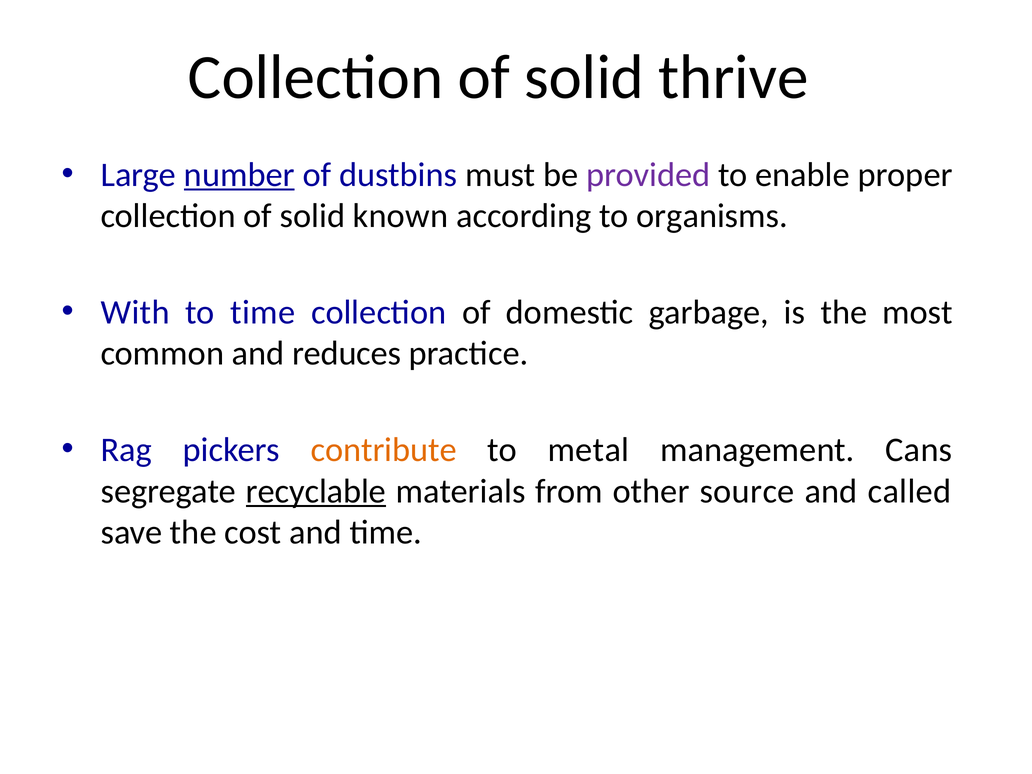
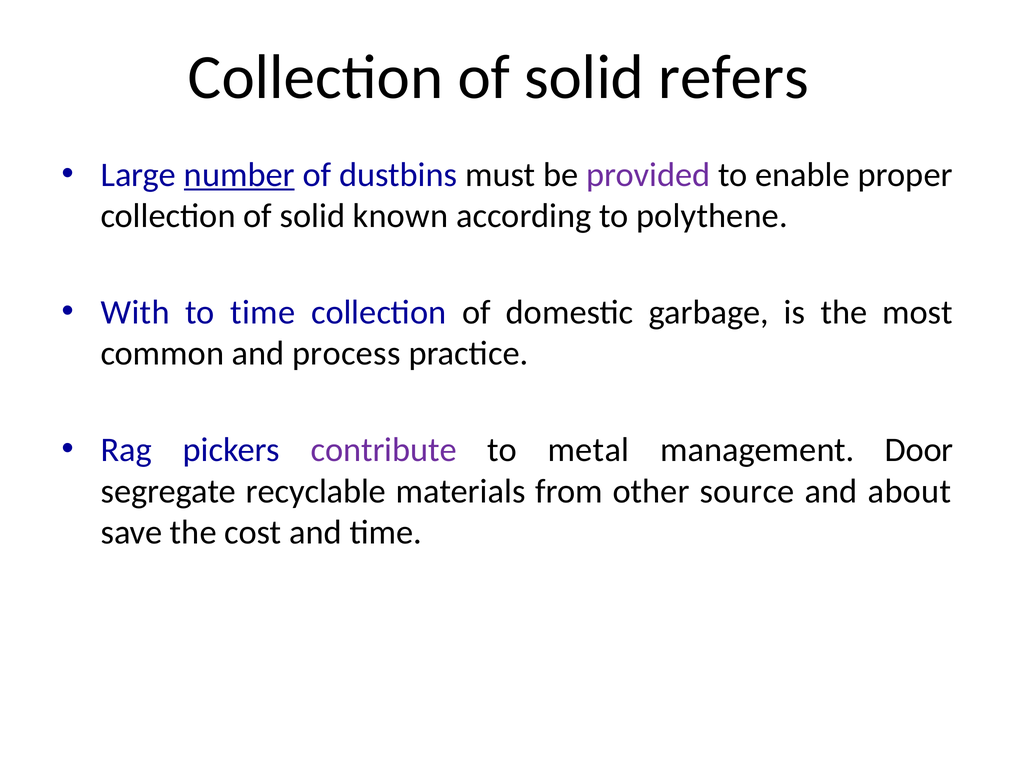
thrive: thrive -> refers (734, 78)
organisms: organisms -> polythene (712, 216)
reduces: reduces -> process (346, 354)
contribute colour: orange -> purple (384, 450)
Cans: Cans -> Door (919, 450)
recyclable underline: present -> none (316, 491)
called: called -> about (910, 491)
